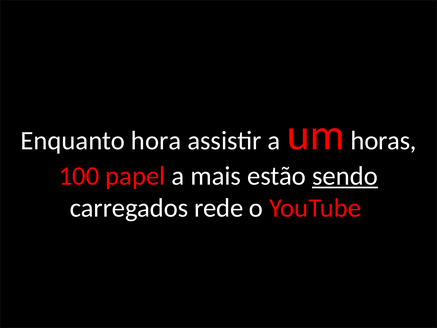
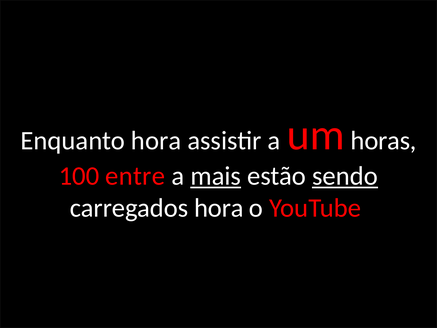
papel: papel -> entre (135, 176)
mais underline: none -> present (216, 176)
carregados rede: rede -> hora (219, 208)
